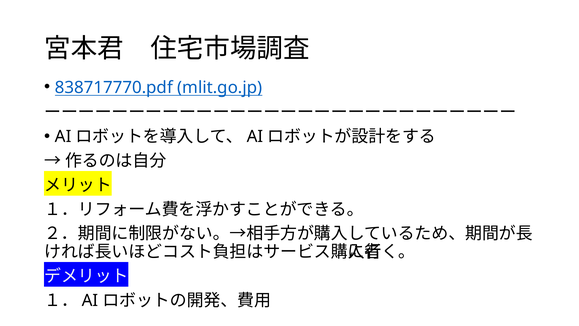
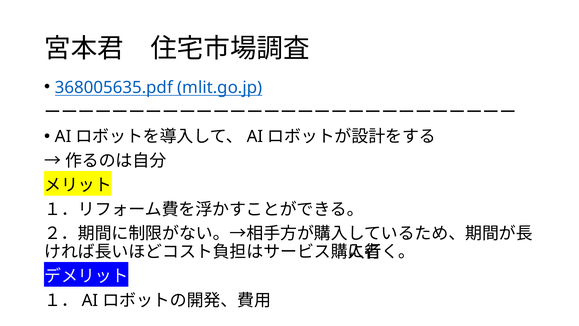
838717770.pdf: 838717770.pdf -> 368005635.pdf (114, 88)
